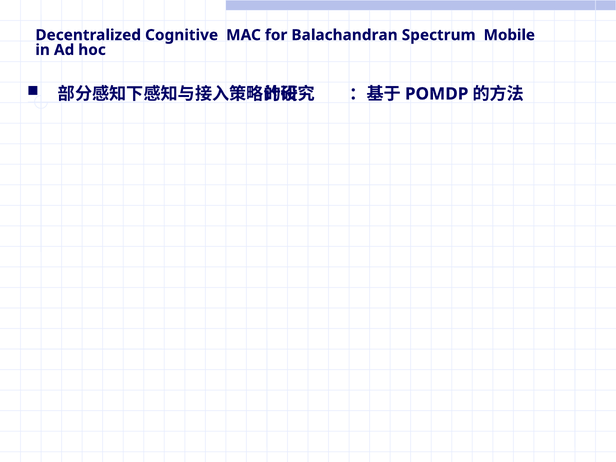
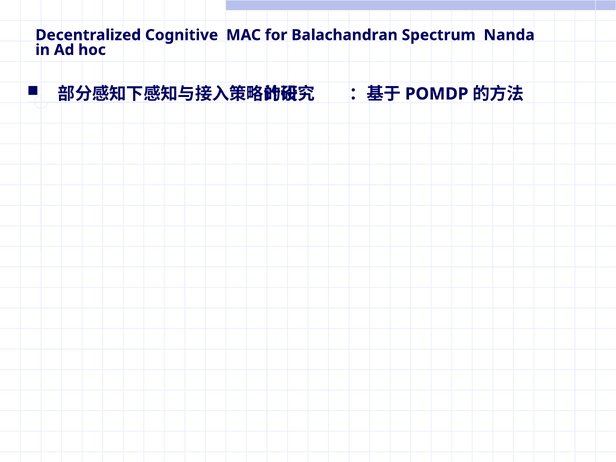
Mobile: Mobile -> Nanda (509, 35)
